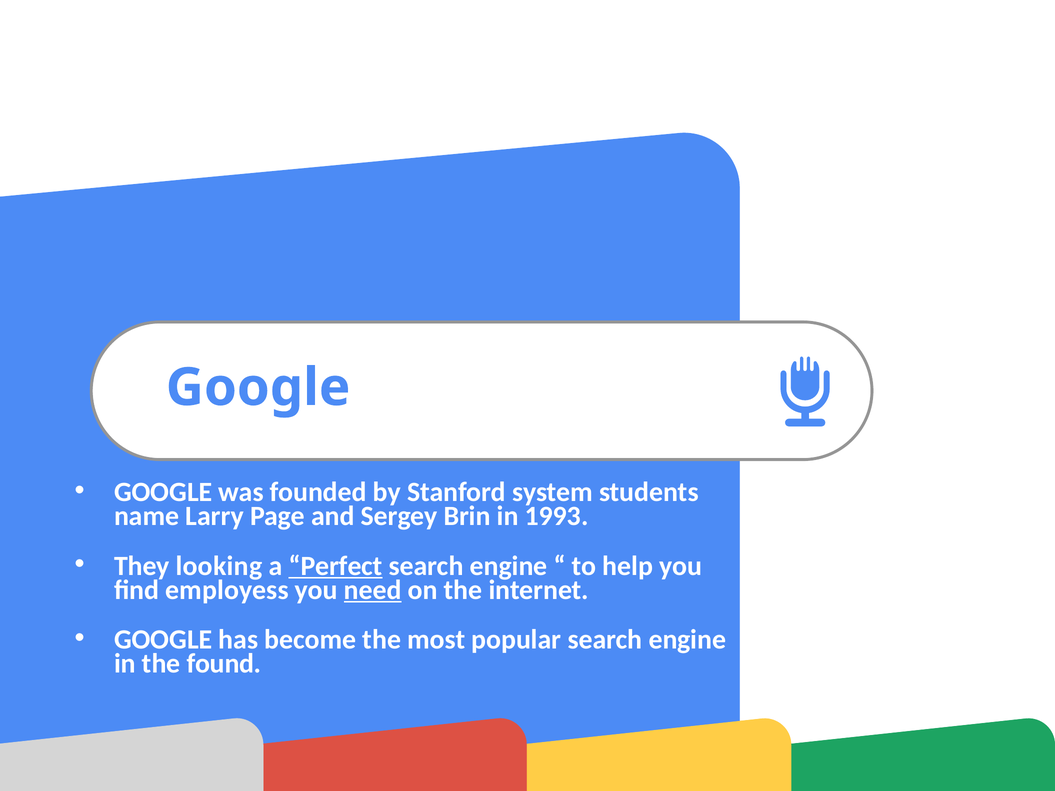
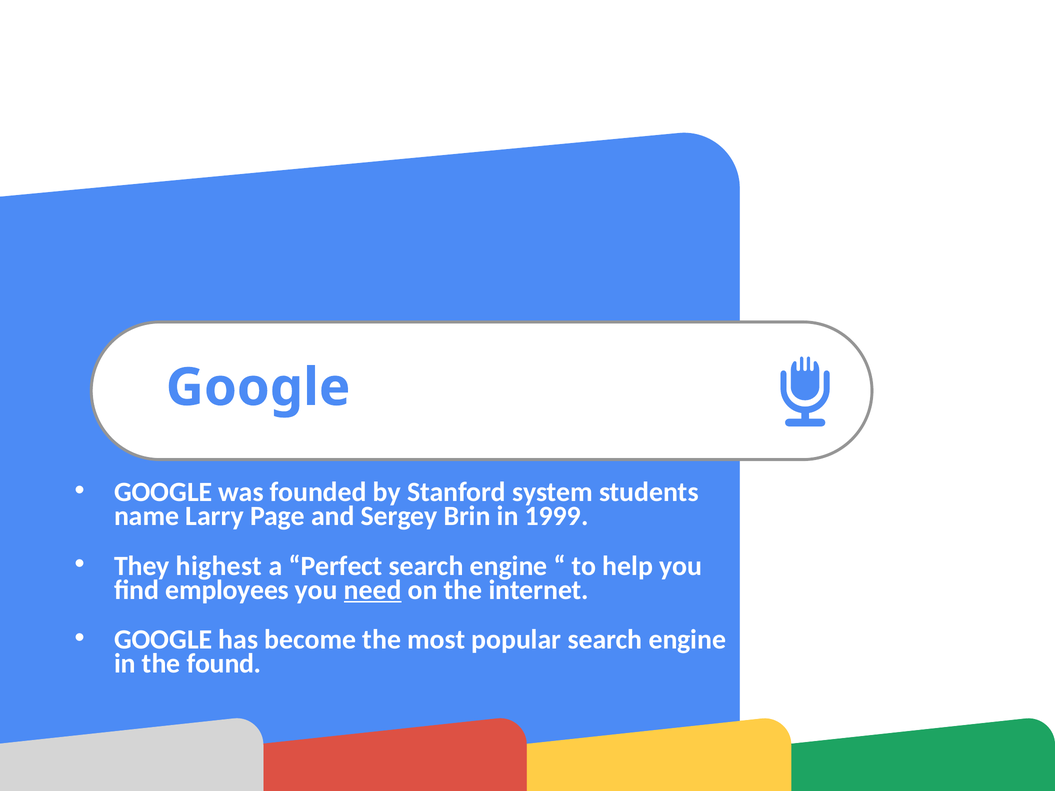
1993: 1993 -> 1999 (557, 516)
looking: looking -> highest (219, 566)
Perfect underline: present -> none (336, 566)
employess: employess -> employees (227, 590)
